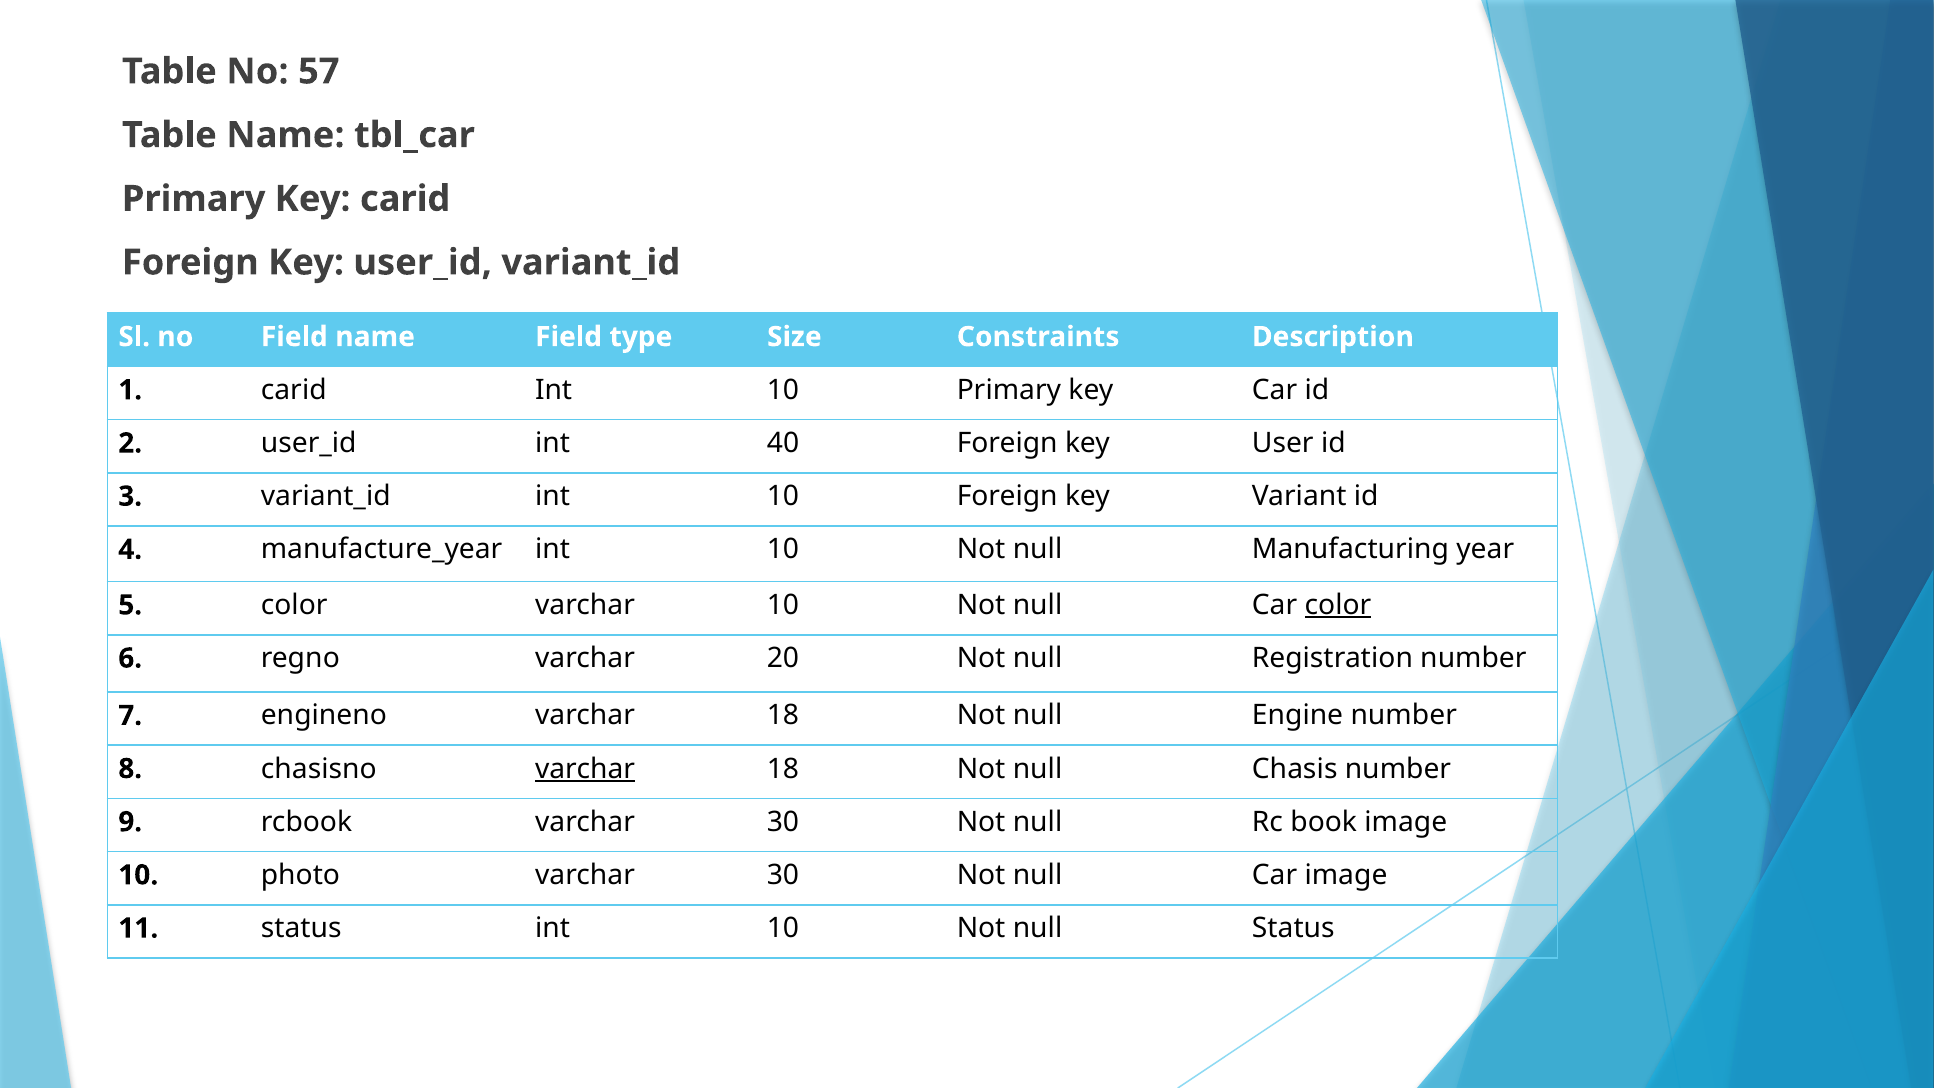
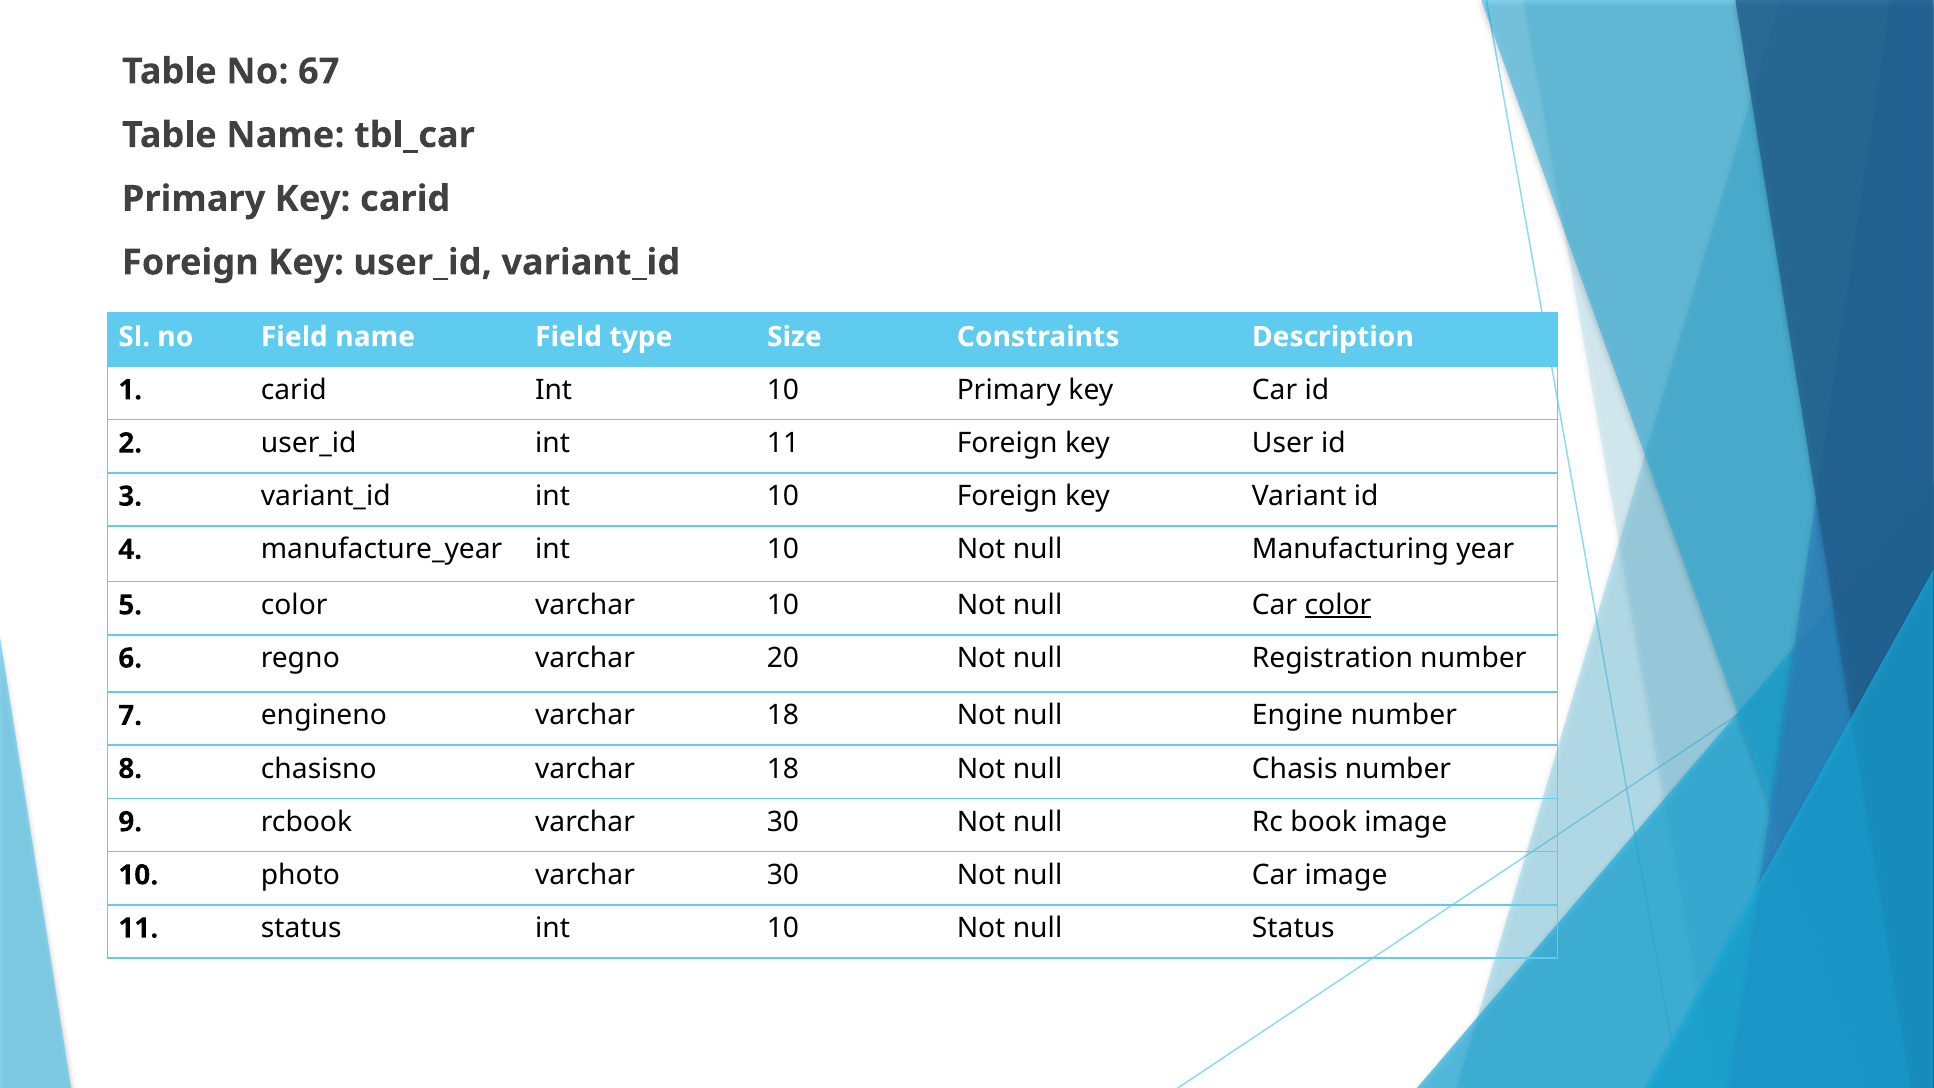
57: 57 -> 67 (319, 71)
int 40: 40 -> 11 (783, 443)
varchar underline: present -> none (585, 769)
